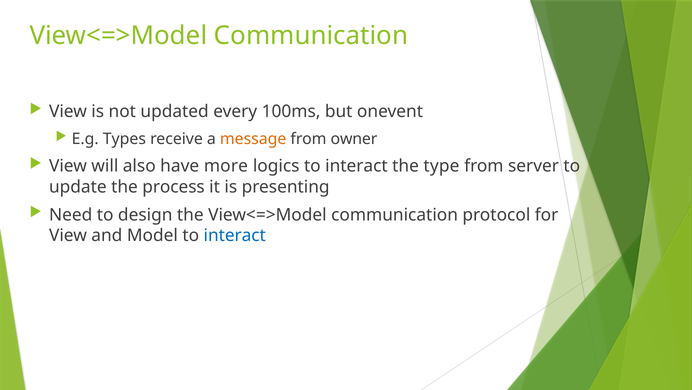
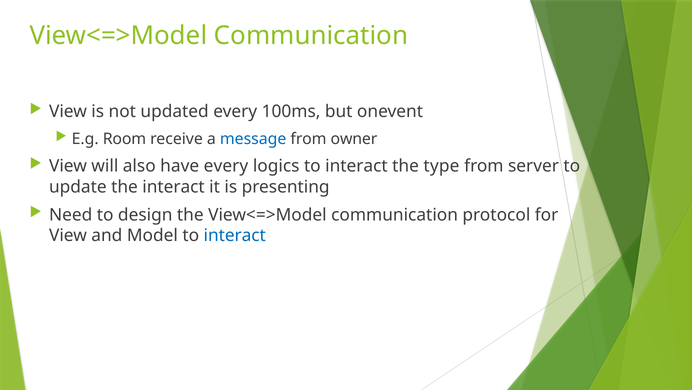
Types: Types -> Room (124, 138)
message colour: orange -> blue (253, 138)
have more: more -> every (226, 166)
the process: process -> interact (174, 186)
